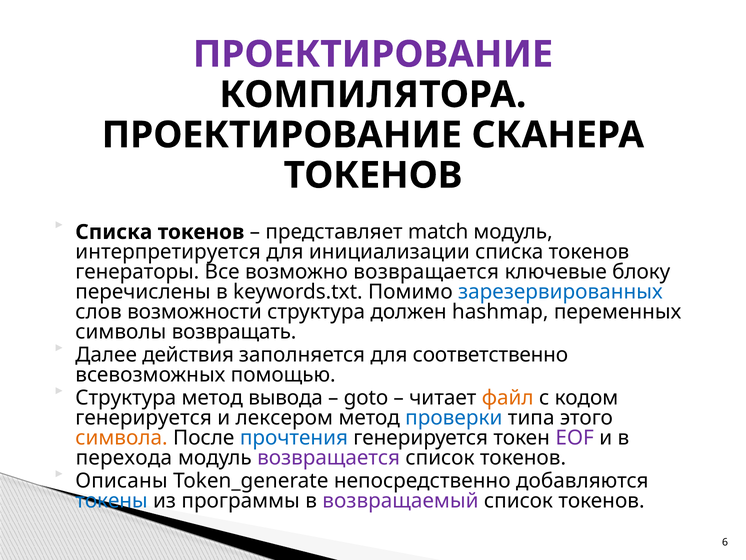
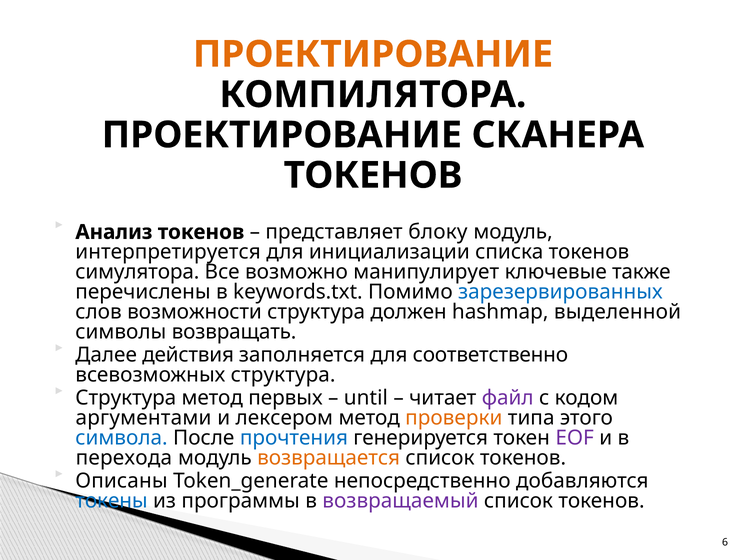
ПРОЕКТИРОВАНИЕ colour: purple -> orange (373, 54)
Списка: Списка -> Анализ (114, 232)
match: match -> блоку (438, 232)
генераторы: генераторы -> симулятора (137, 272)
возможно возвращается: возвращается -> манипулирует (426, 272)
блоку: блоку -> также (641, 272)
переменных: переменных -> выделенной (618, 312)
всевозможных помощью: помощью -> структура (283, 375)
вывода: вывода -> первых (285, 398)
goto: goto -> until (366, 398)
файл colour: orange -> purple (508, 398)
генерируется: генерируется -> аргументами (143, 418)
проверки colour: blue -> orange (454, 418)
символа colour: orange -> blue (122, 438)
возвращается colour: purple -> orange (329, 457)
